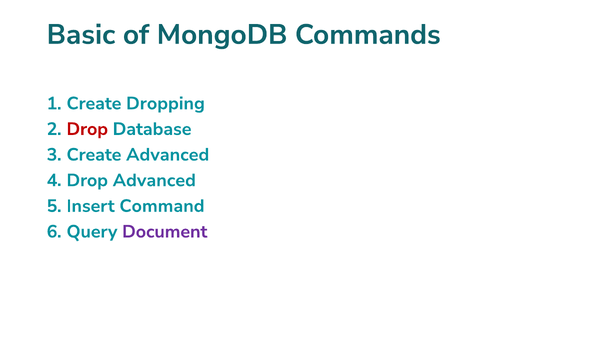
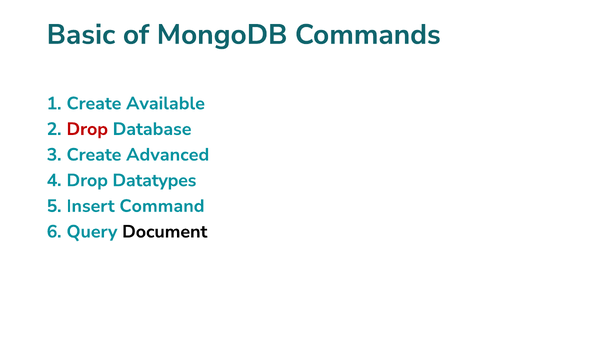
Dropping: Dropping -> Available (166, 103)
Drop Advanced: Advanced -> Datatypes (154, 180)
Document colour: purple -> black (165, 232)
